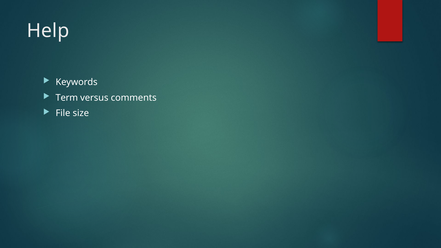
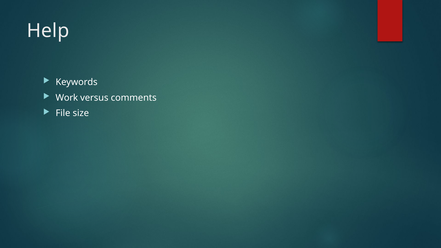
Term: Term -> Work (67, 98)
